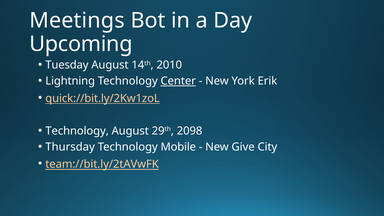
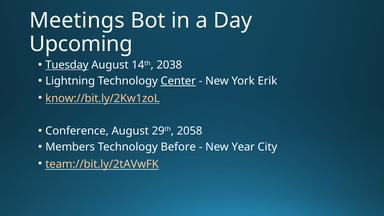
Tuesday underline: none -> present (67, 65)
2010: 2010 -> 2038 (169, 65)
quick://bit.ly/2Kw1zoL: quick://bit.ly/2Kw1zoL -> know://bit.ly/2Kw1zoL (103, 98)
Technology: Technology -> Conference (77, 131)
2098: 2098 -> 2058 (190, 131)
Thursday: Thursday -> Members (70, 147)
Mobile: Mobile -> Before (178, 147)
Give: Give -> Year (243, 147)
